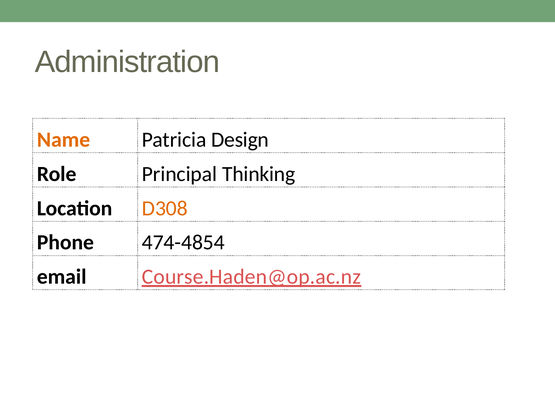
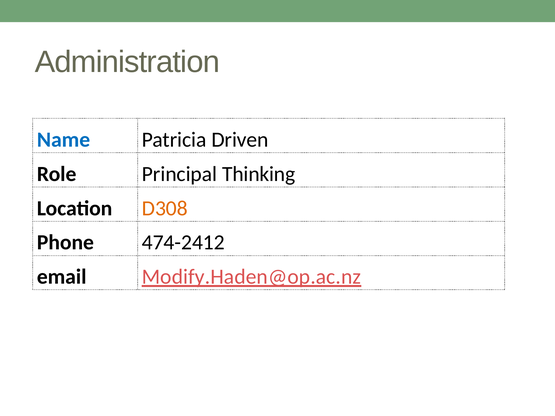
Name colour: orange -> blue (64, 140)
Design: Design -> Driven (240, 140)
474-4854: 474-4854 -> 474-2412 (183, 243)
Course.Haden@op.ac.nz: Course.Haden@op.ac.nz -> Modify.Haden@op.ac.nz (251, 277)
